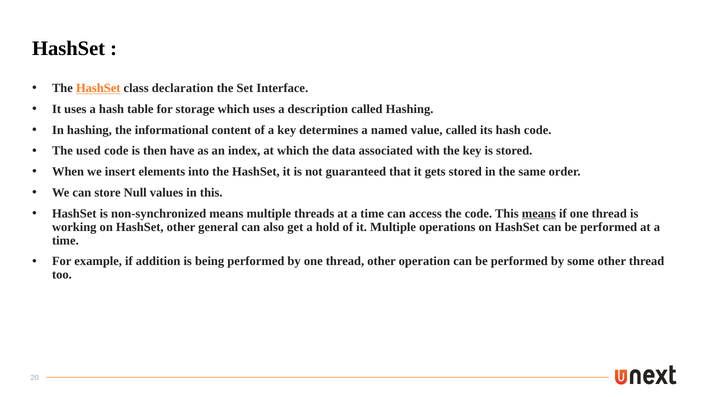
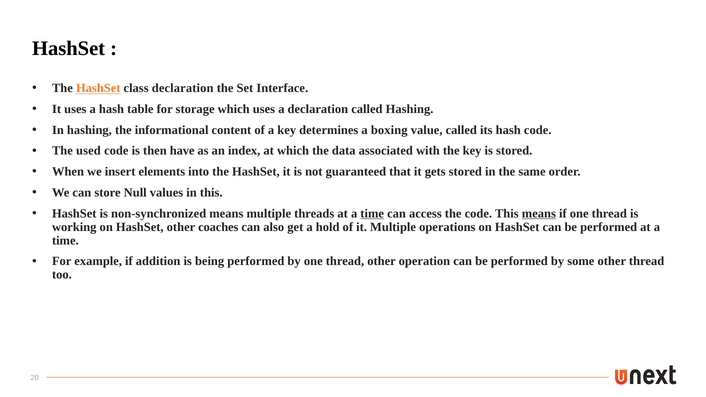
a description: description -> declaration (318, 109)
named: named -> boxing (389, 130)
time underline: none -> present (372, 213)
general: general -> coaches (218, 227)
